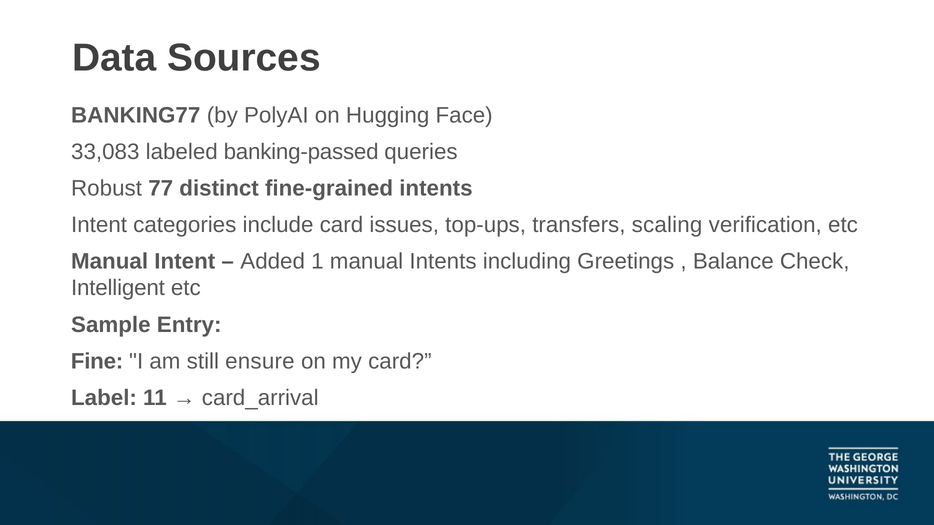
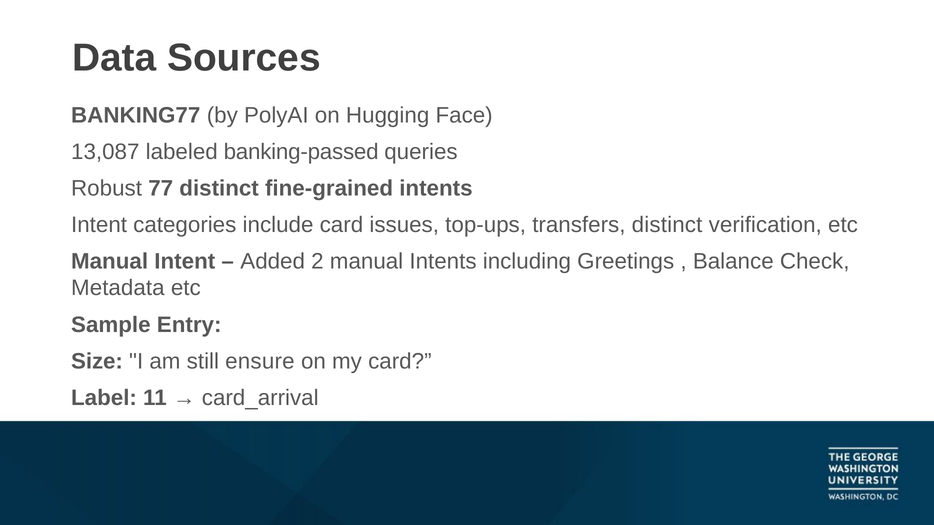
33,083: 33,083 -> 13,087 (105, 152)
transfers scaling: scaling -> distinct (667, 225)
1: 1 -> 2 (317, 261)
Intelligent: Intelligent -> Metadata (118, 288)
Fine: Fine -> Size (97, 361)
